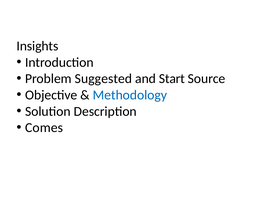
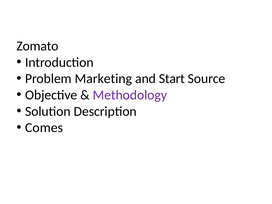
Insights: Insights -> Zomato (37, 46)
Suggested: Suggested -> Marketing (103, 79)
Methodology colour: blue -> purple (130, 95)
